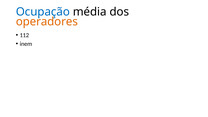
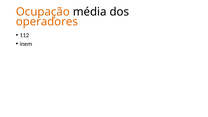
Ocupação colour: blue -> orange (43, 12)
